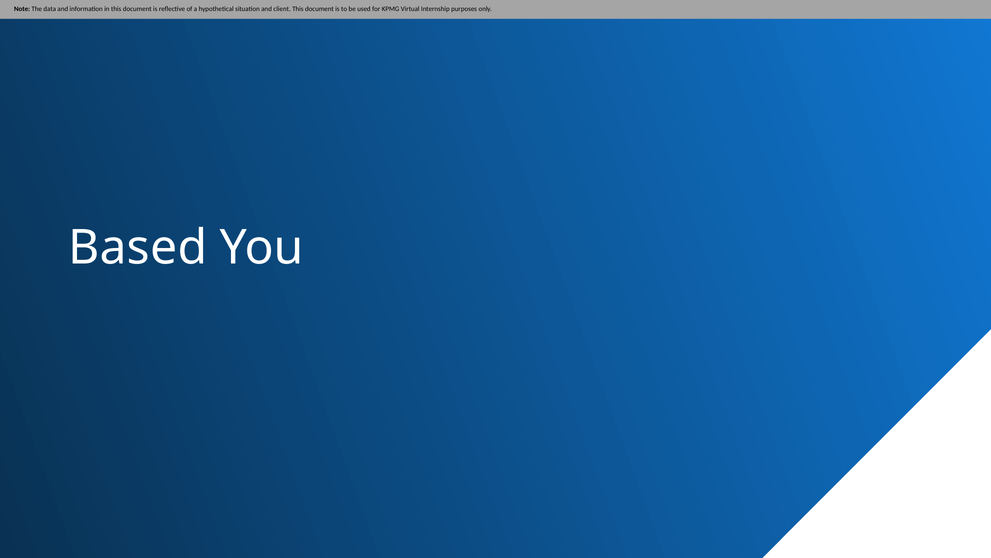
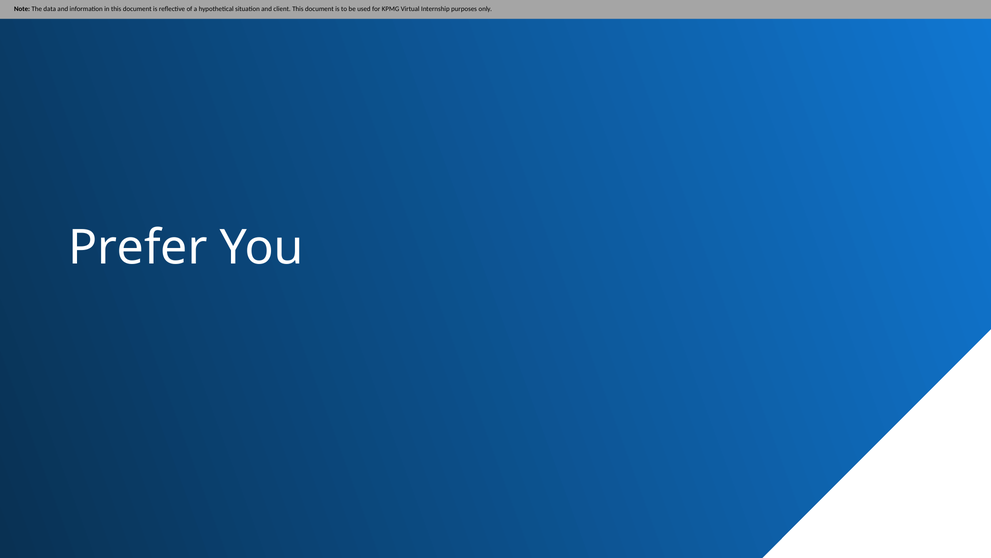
Based: Based -> Prefer (138, 248)
